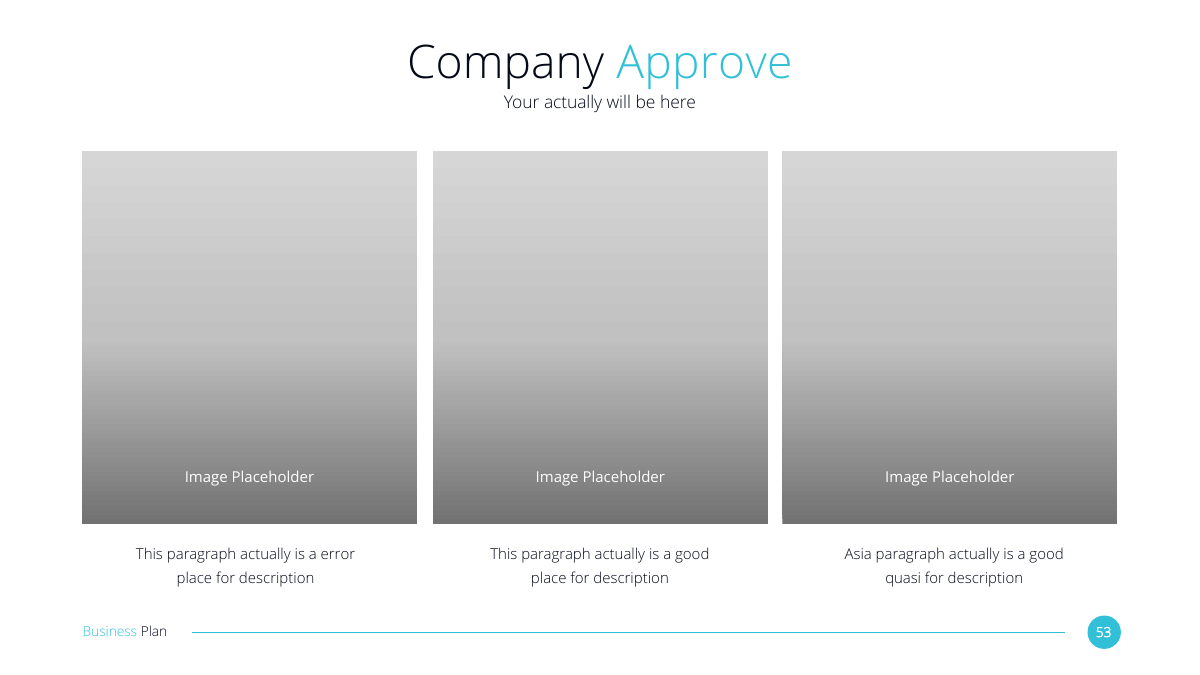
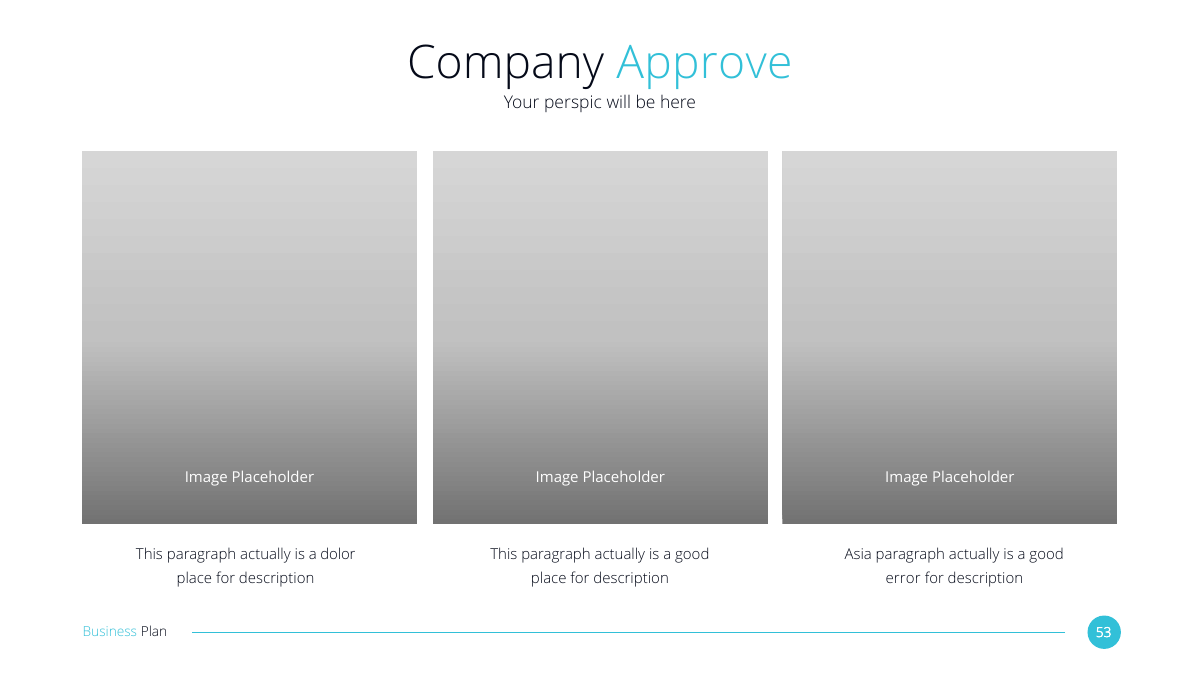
Your actually: actually -> perspic (573, 103)
error: error -> dolor (338, 555)
quasi: quasi -> error (903, 578)
